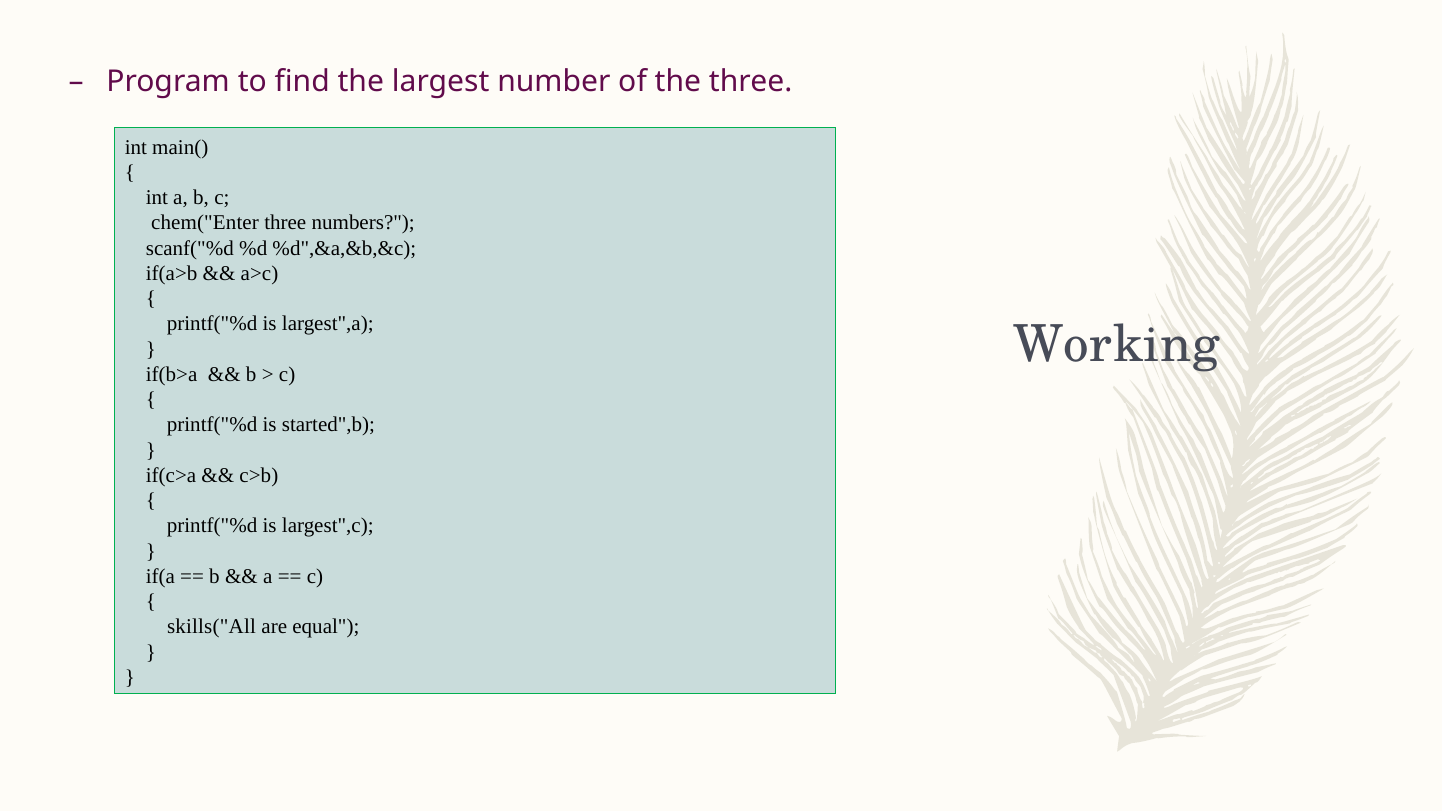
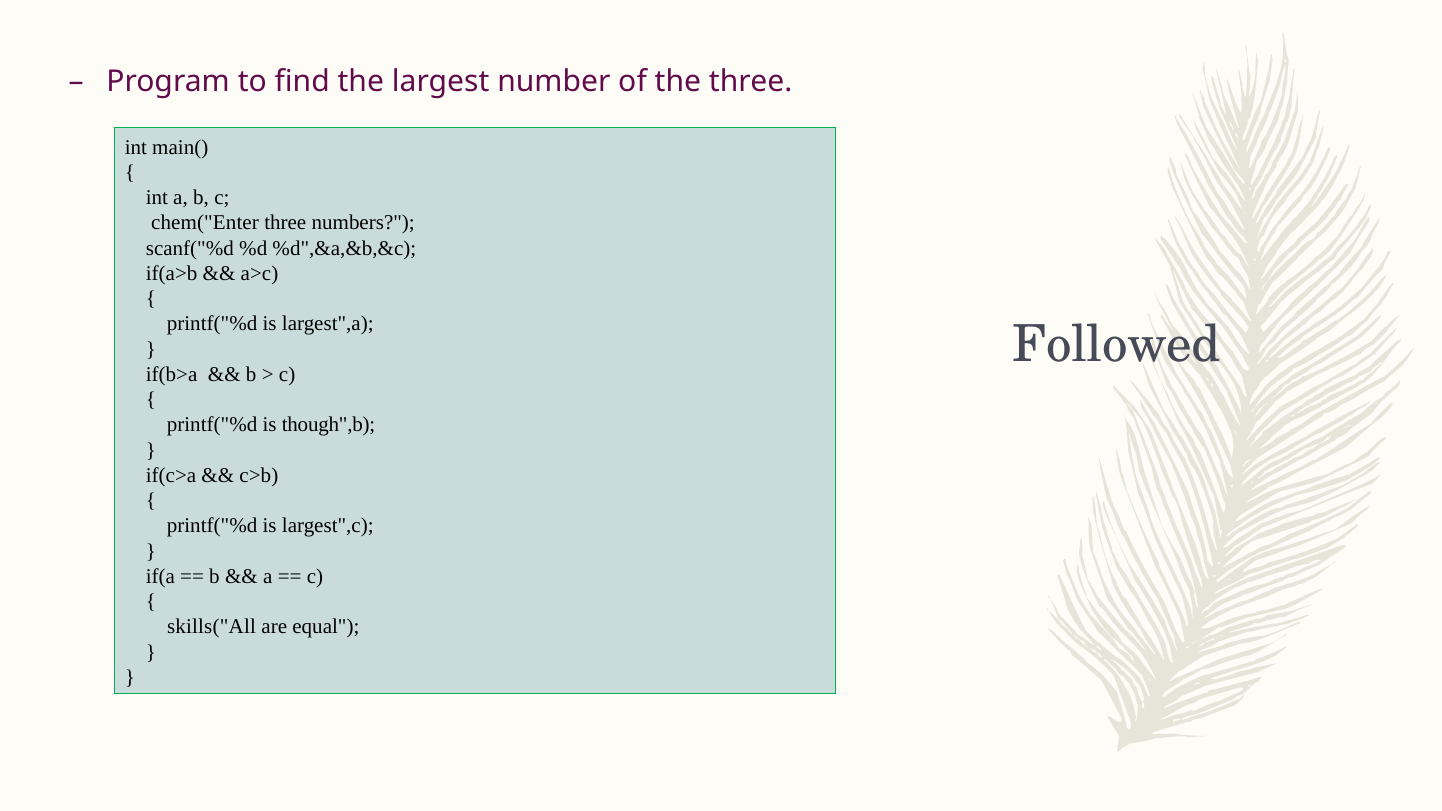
Working: Working -> Followed (1117, 345)
started",b: started",b -> though",b (329, 425)
